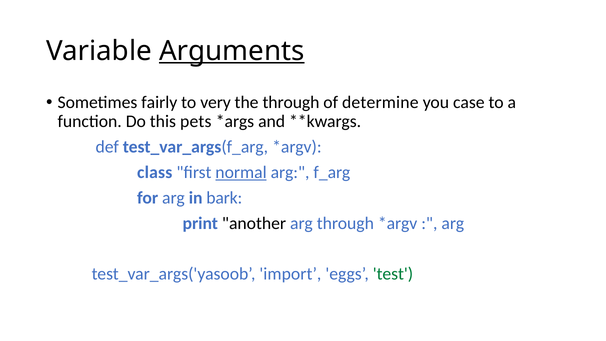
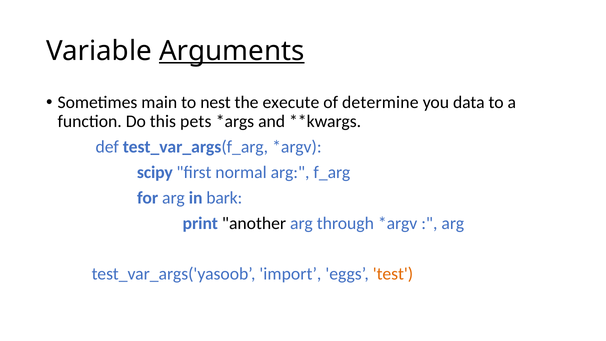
fairly: fairly -> main (159, 102)
very: very -> nest (216, 102)
the through: through -> execute (291, 102)
case: case -> data (469, 102)
class: class -> scipy (155, 172)
normal underline: present -> none (241, 172)
test colour: green -> orange (393, 274)
